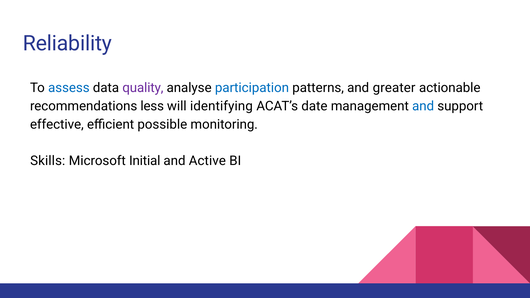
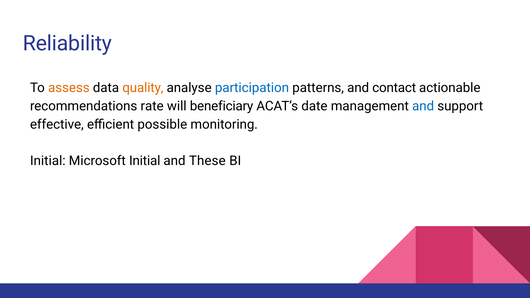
assess colour: blue -> orange (69, 88)
quality colour: purple -> orange (143, 88)
greater: greater -> contact (394, 88)
less: less -> rate (152, 106)
identifying: identifying -> beneficiary (222, 106)
Skills: Skills -> Initial (48, 161)
Active: Active -> These (207, 161)
